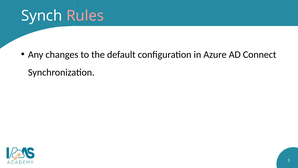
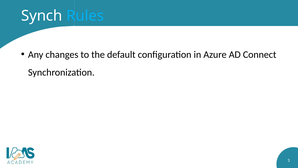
Rules colour: pink -> light blue (85, 16)
